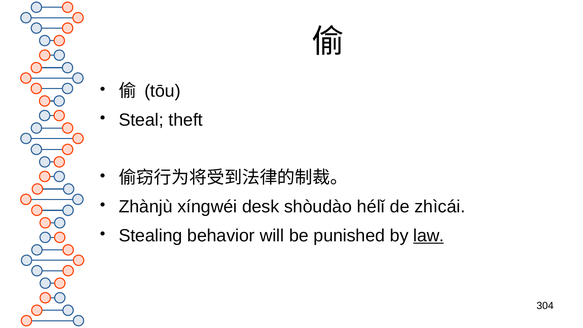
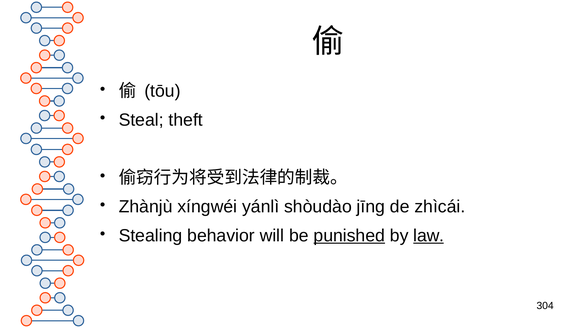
desk: desk -> yánlì (261, 207)
hélǐ: hélǐ -> jīng (371, 207)
punished underline: none -> present (349, 236)
